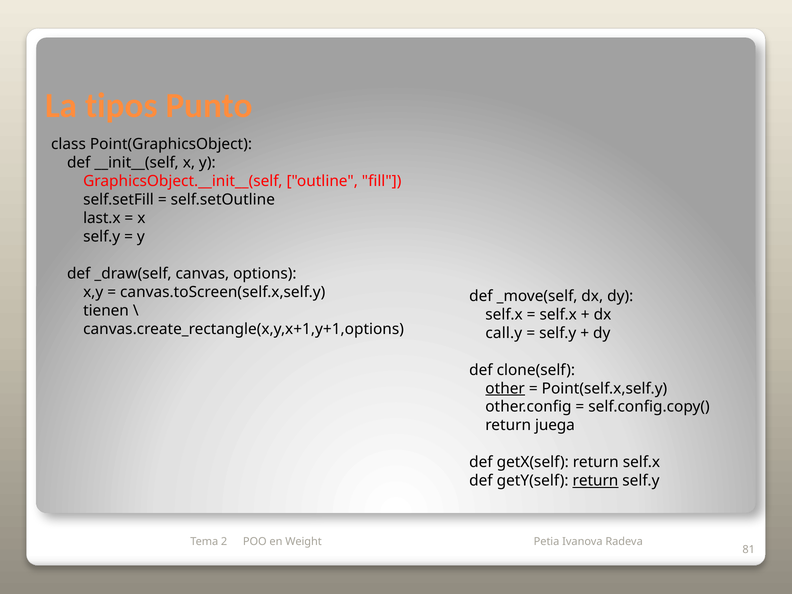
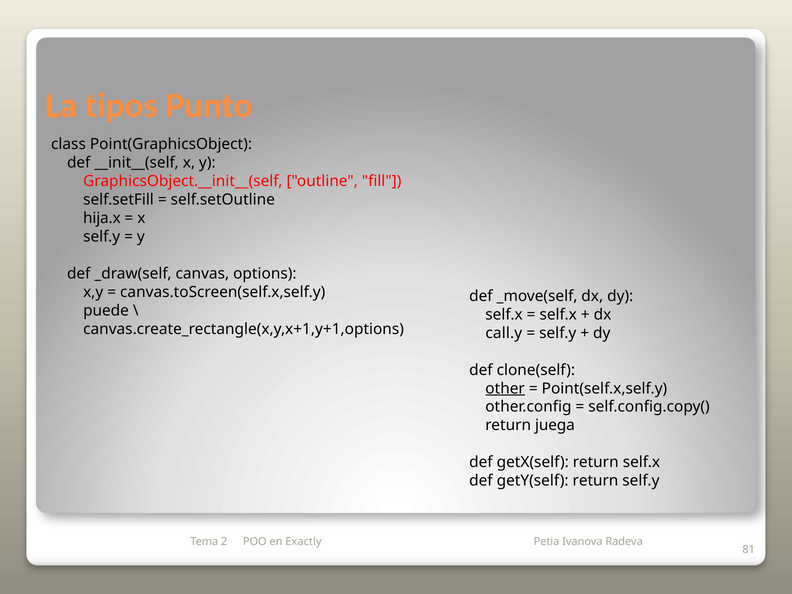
last.x: last.x -> hija.x (102, 218)
tienen: tienen -> puede (106, 311)
return underline: present -> none (595, 481)
Weight: Weight -> Exactly (303, 542)
